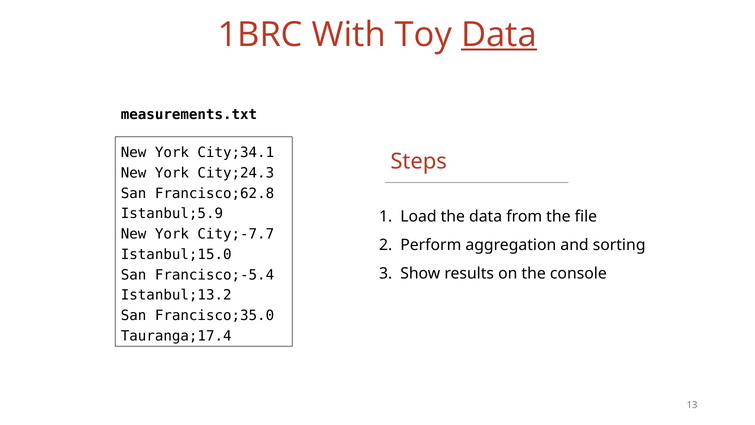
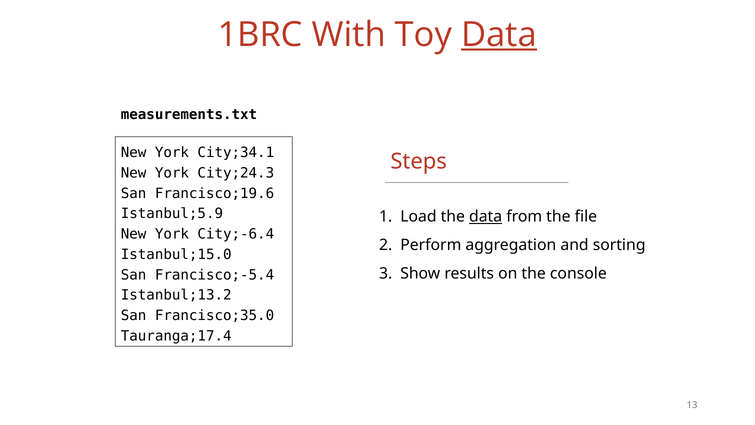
Francisco;62.8: Francisco;62.8 -> Francisco;19.6 (215, 193)
data underline: none -> present (486, 217)
City;-7.7: City;-7.7 -> City;-6.4 (236, 234)
